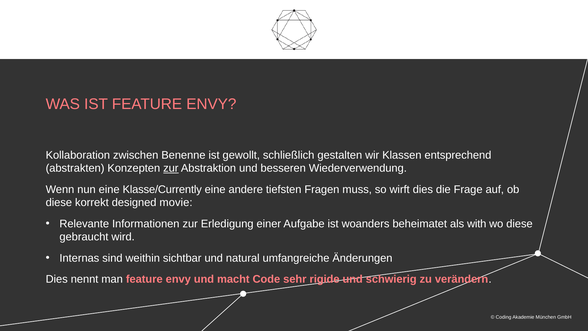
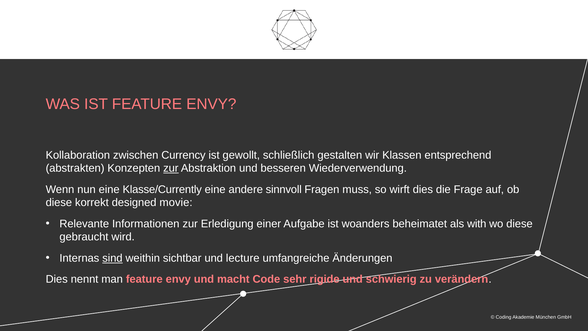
Benenne: Benenne -> Currency (183, 155)
tiefsten: tiefsten -> sinnvoll (284, 189)
sind underline: none -> present (112, 258)
natural: natural -> lecture (243, 258)
